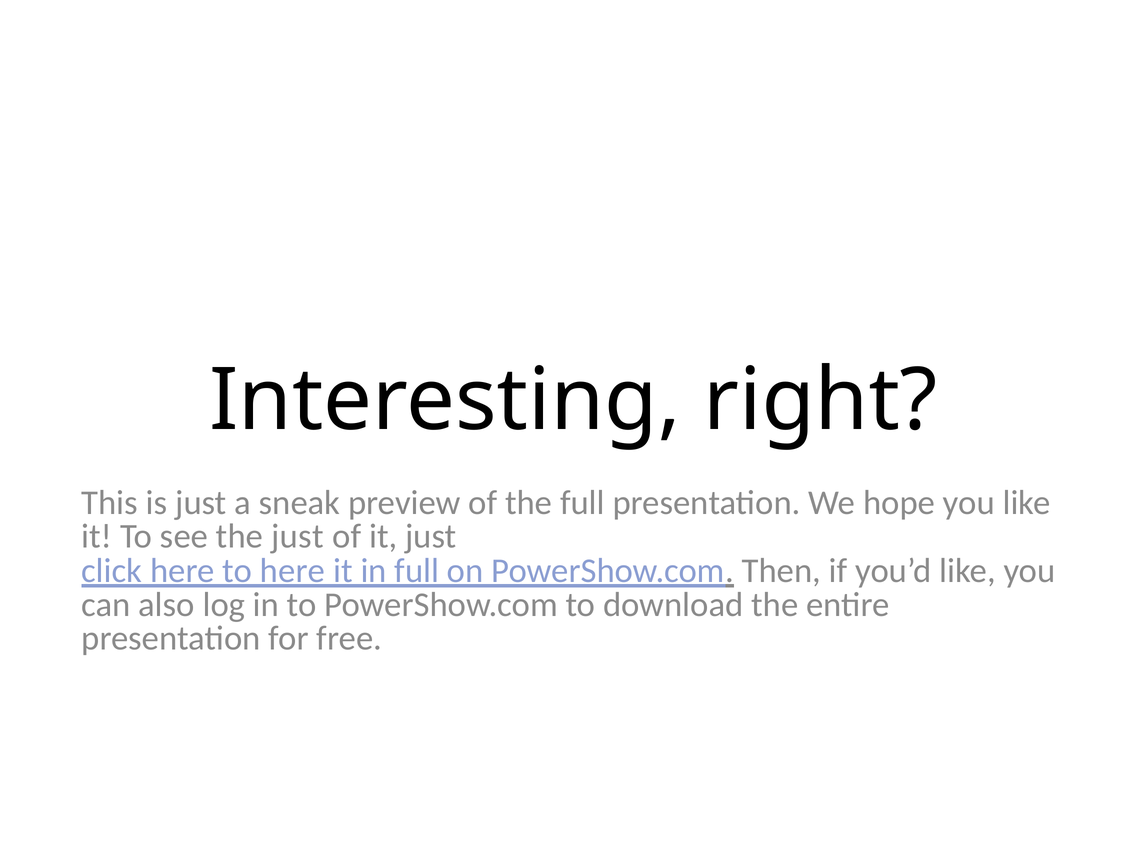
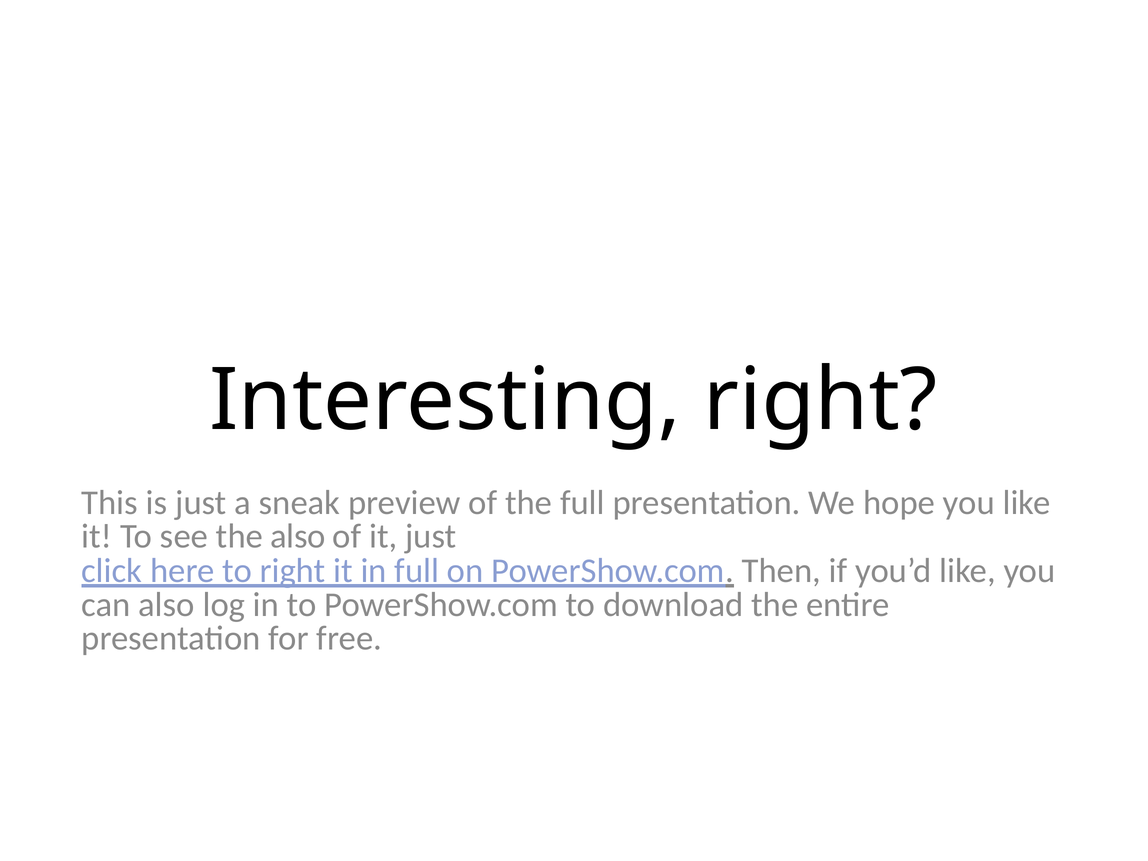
the just: just -> also (298, 536)
to here: here -> right (293, 571)
